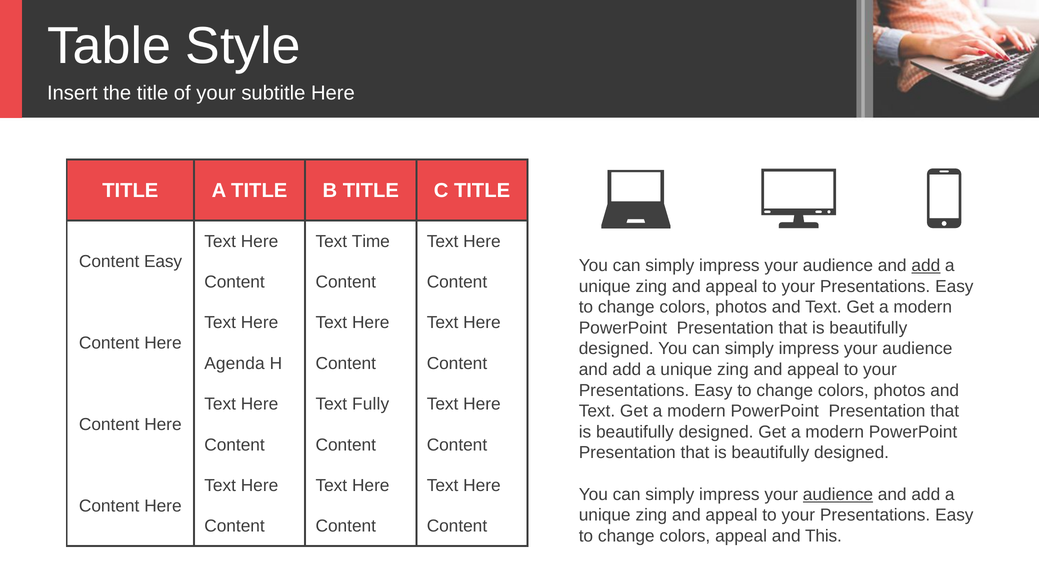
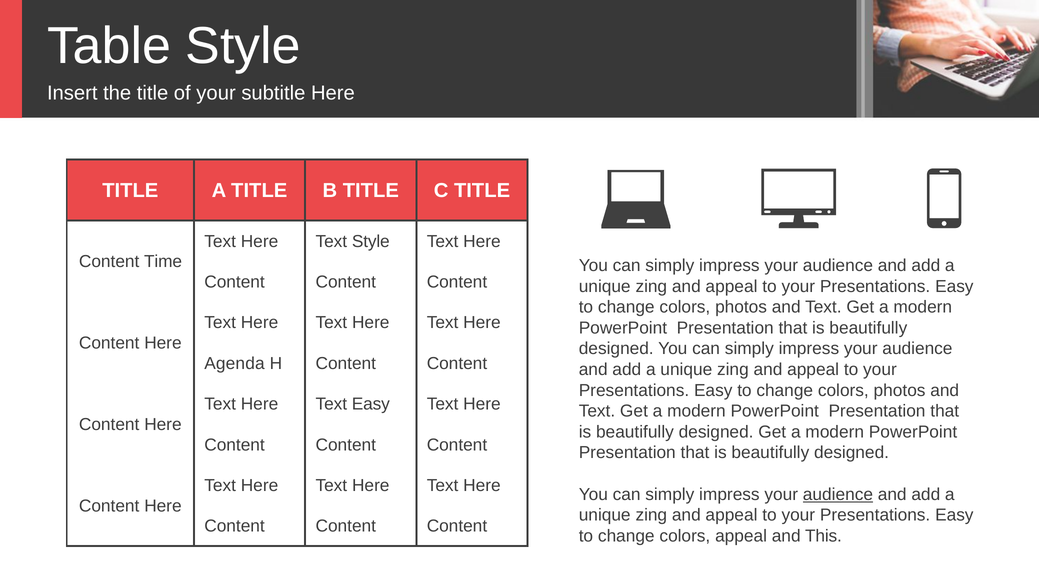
Text Time: Time -> Style (371, 241)
Content Easy: Easy -> Time (163, 261)
add underline: present -> none (926, 265)
Text Fully: Fully -> Easy (371, 404)
